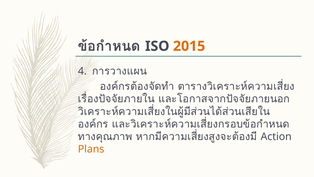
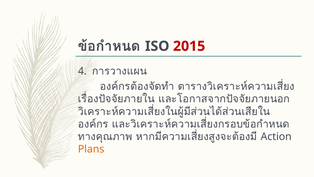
2015 colour: orange -> red (189, 46)
